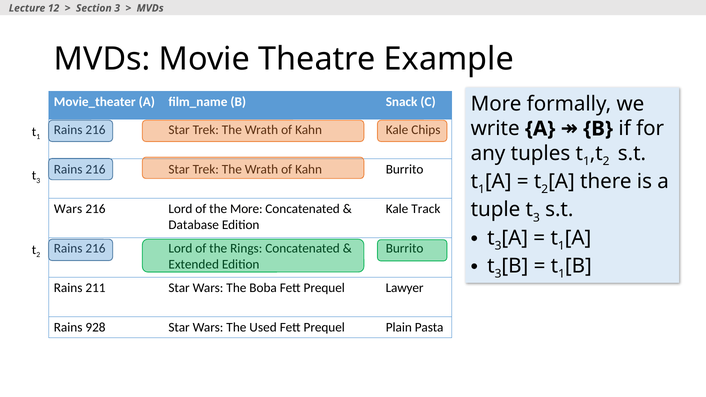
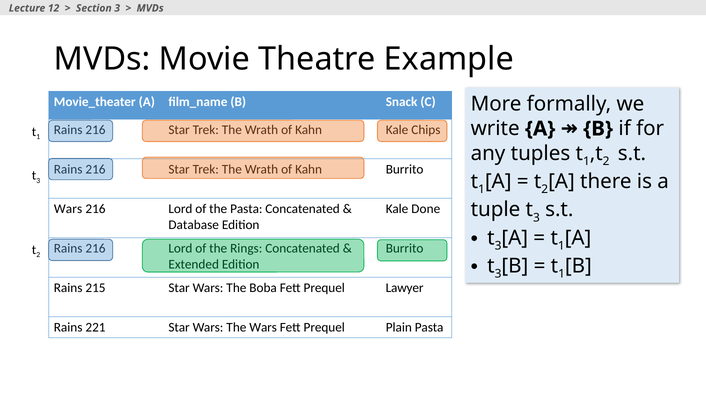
the More: More -> Pasta (246, 209)
Track: Track -> Done (426, 209)
211: 211 -> 215 (96, 288)
928: 928 -> 221 (96, 327)
The Used: Used -> Wars (263, 327)
